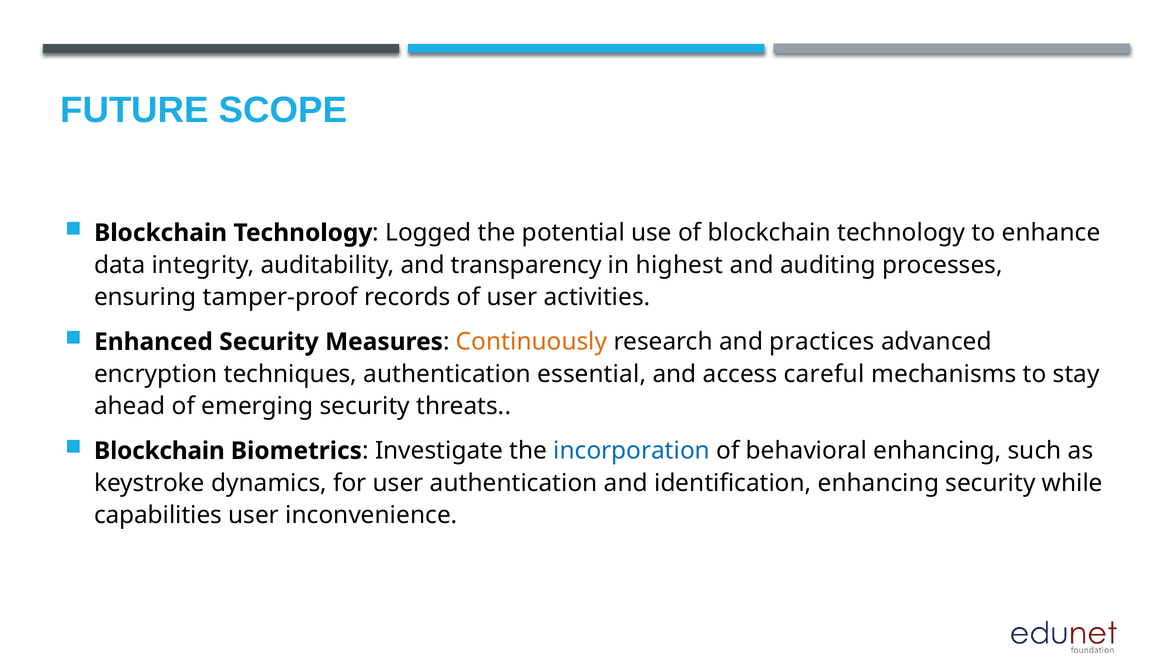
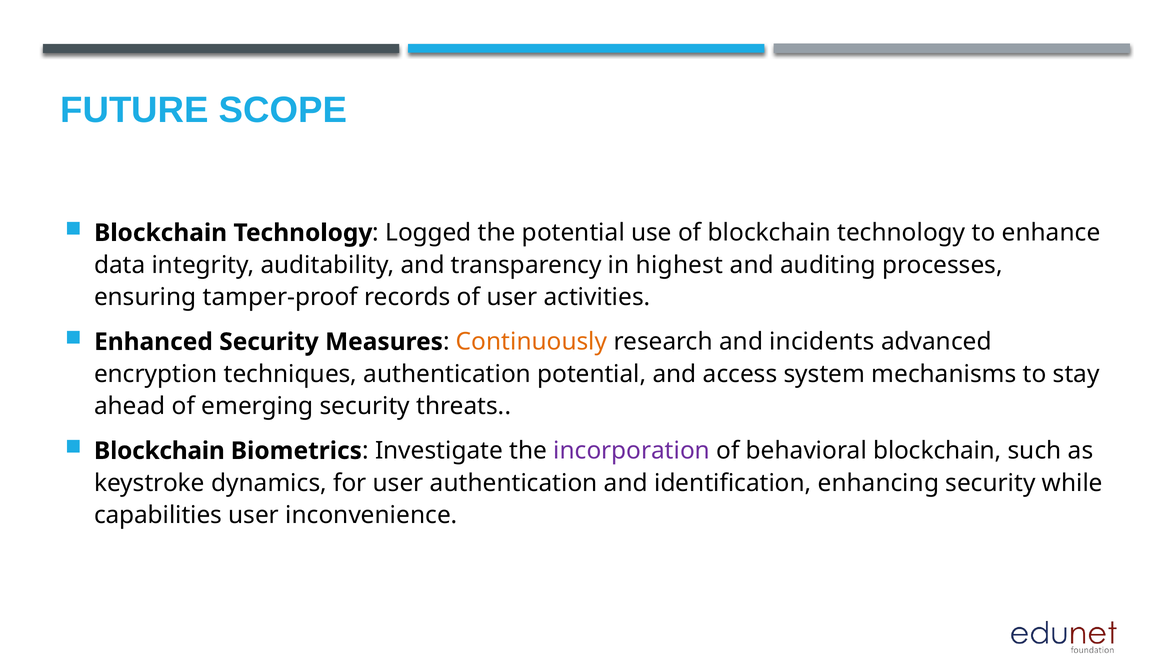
practices: practices -> incidents (822, 342)
authentication essential: essential -> potential (592, 374)
careful: careful -> system (824, 374)
incorporation colour: blue -> purple (632, 451)
behavioral enhancing: enhancing -> blockchain (937, 451)
